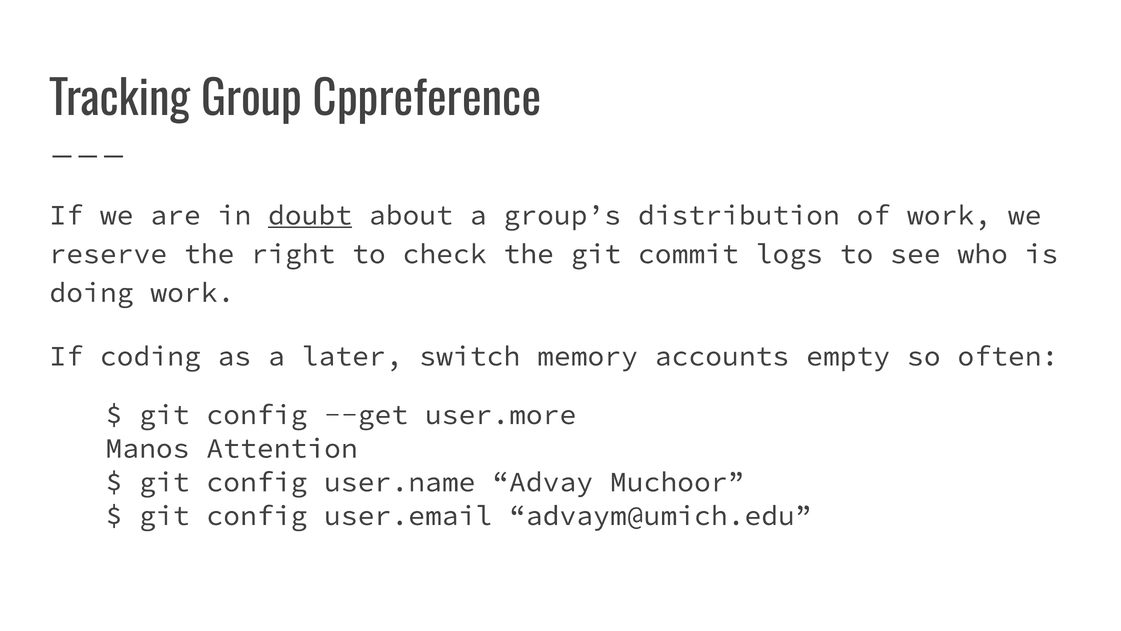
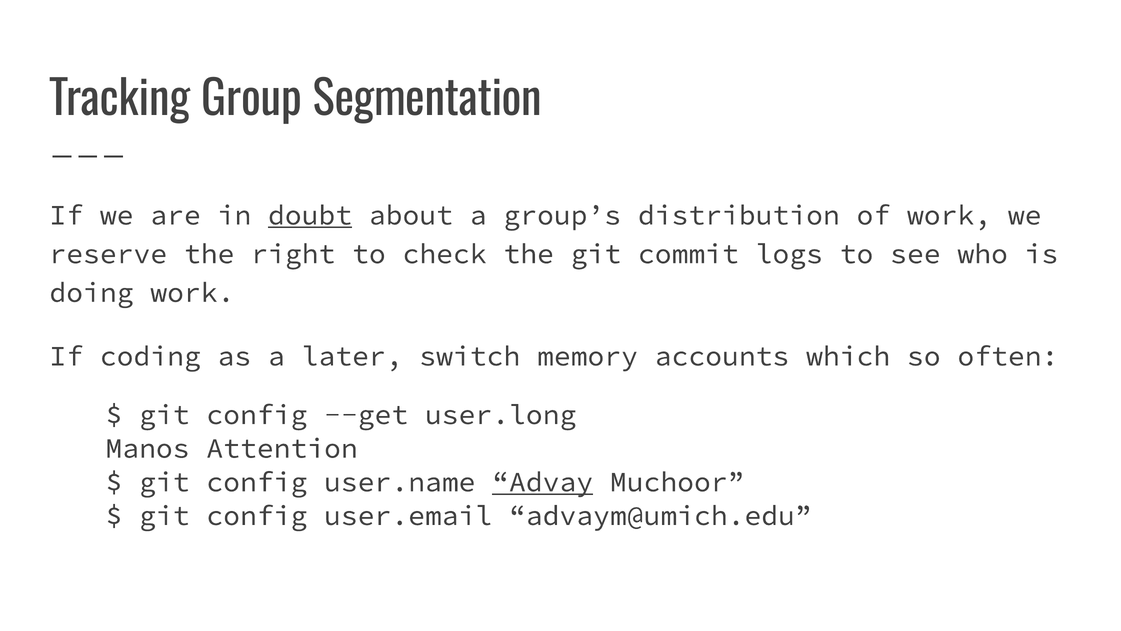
Cppreference: Cppreference -> Segmentation (427, 100)
empty: empty -> which (848, 356)
user.more: user.more -> user.long (501, 414)
Advay underline: none -> present (543, 482)
